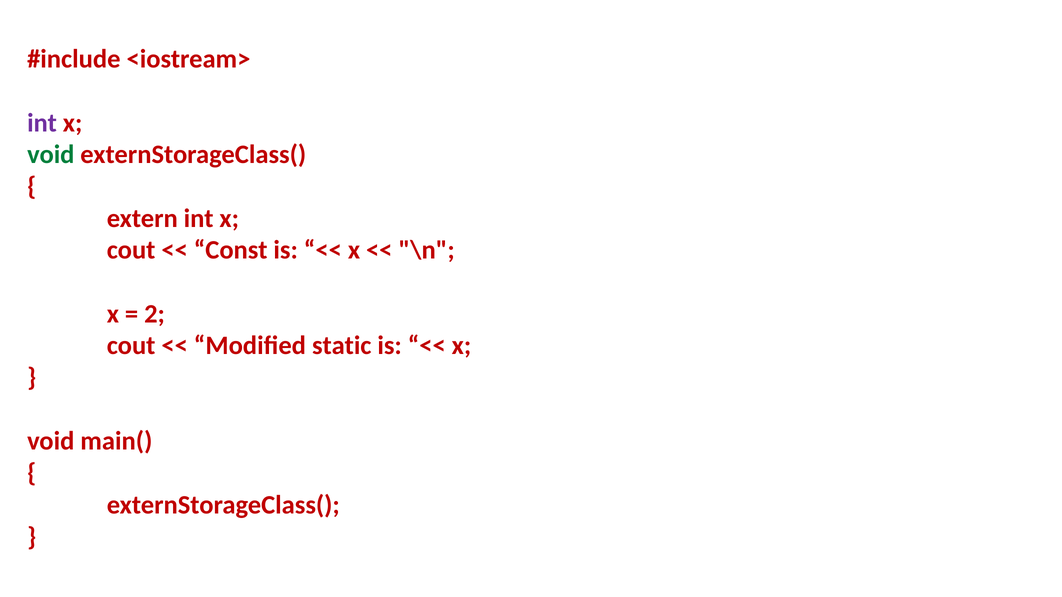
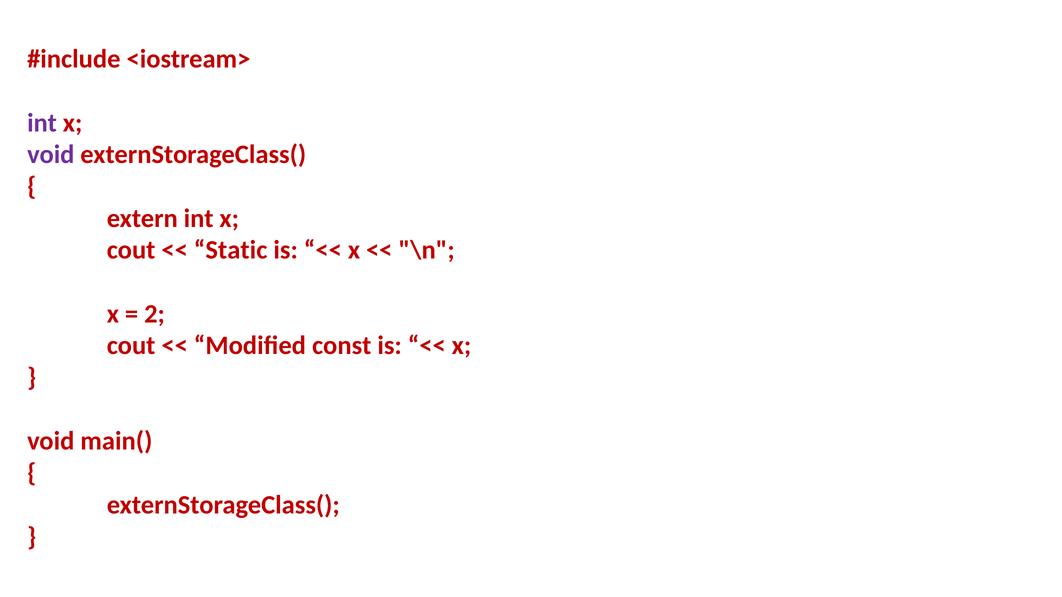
void colour: green -> purple (51, 155)
Const: Const -> Static (231, 250)
static: static -> const (342, 346)
